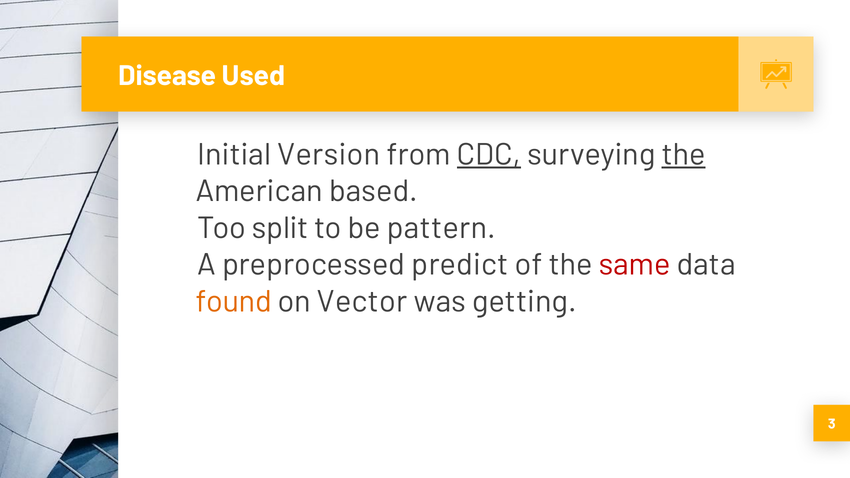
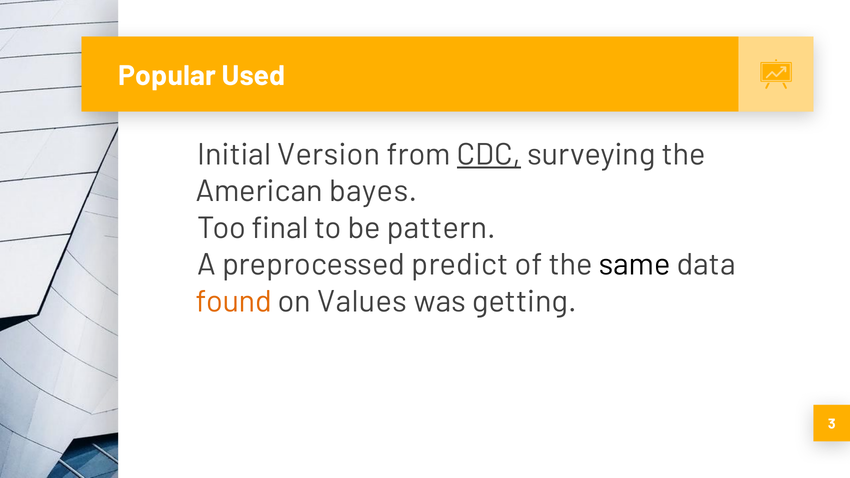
Disease: Disease -> Popular (167, 76)
the underline: present -> none (684, 154)
based: based -> bayes (373, 191)
split: split -> final (280, 228)
same colour: red -> black (635, 265)
Vector: Vector -> Values (362, 302)
